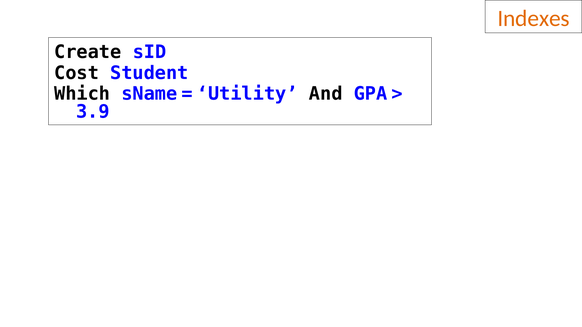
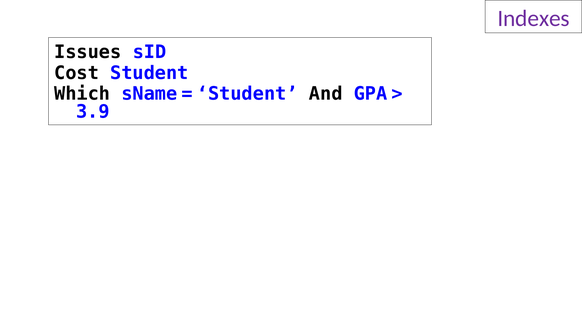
Indexes colour: orange -> purple (534, 19)
Create: Create -> Issues (88, 52)
Utility: Utility -> Student (247, 94)
